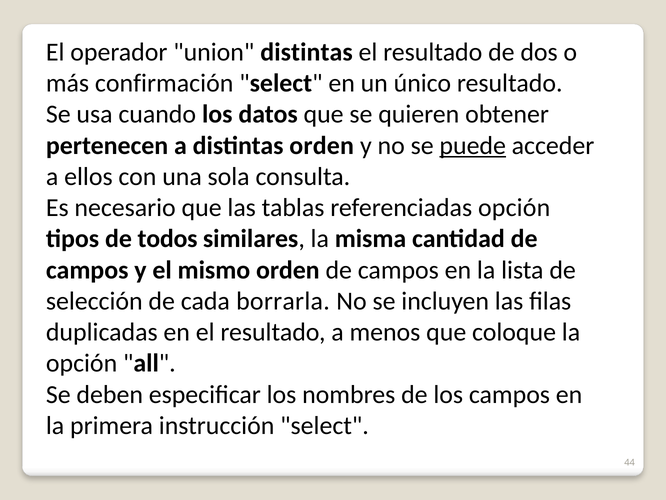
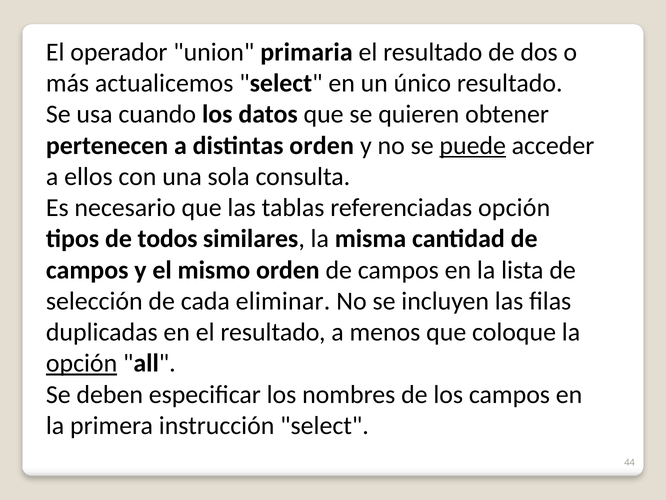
union distintas: distintas -> primaria (307, 52)
confirmación: confirmación -> actualicemos (164, 83)
borrarla: borrarla -> eliminar (283, 301)
opción underline: none -> present (82, 363)
